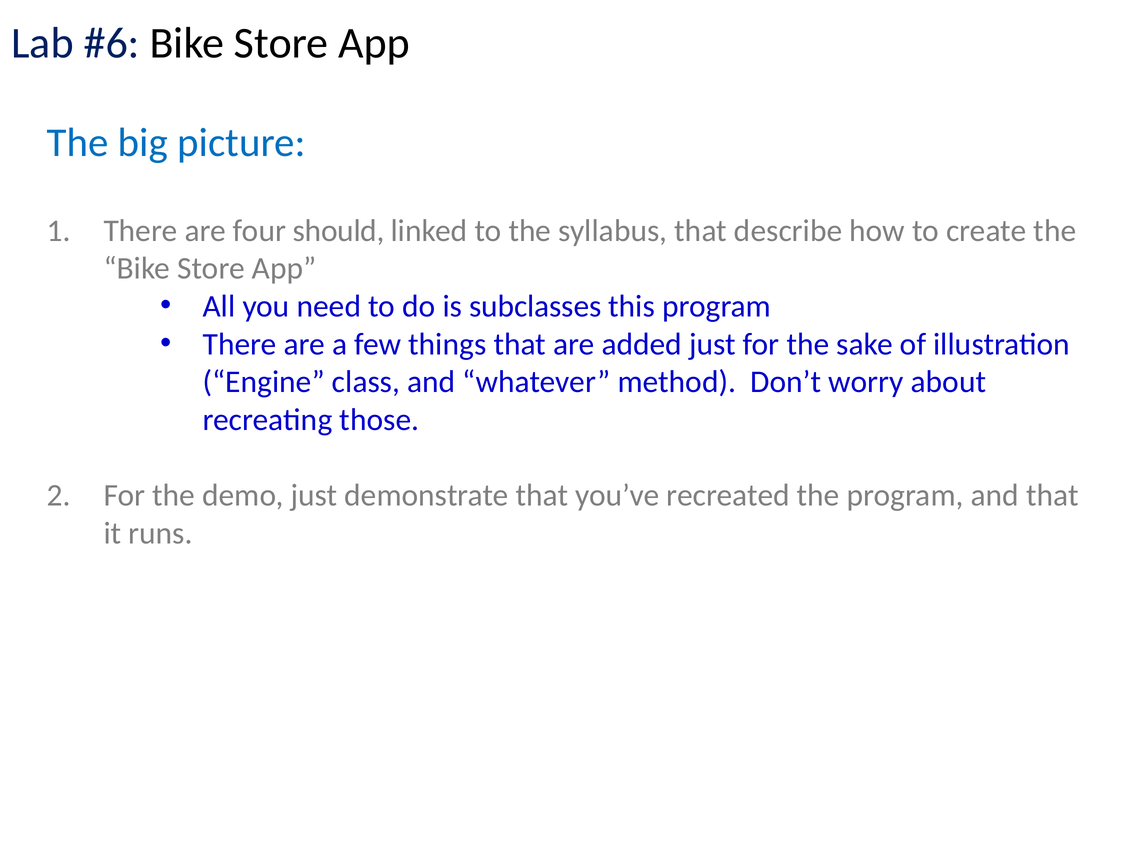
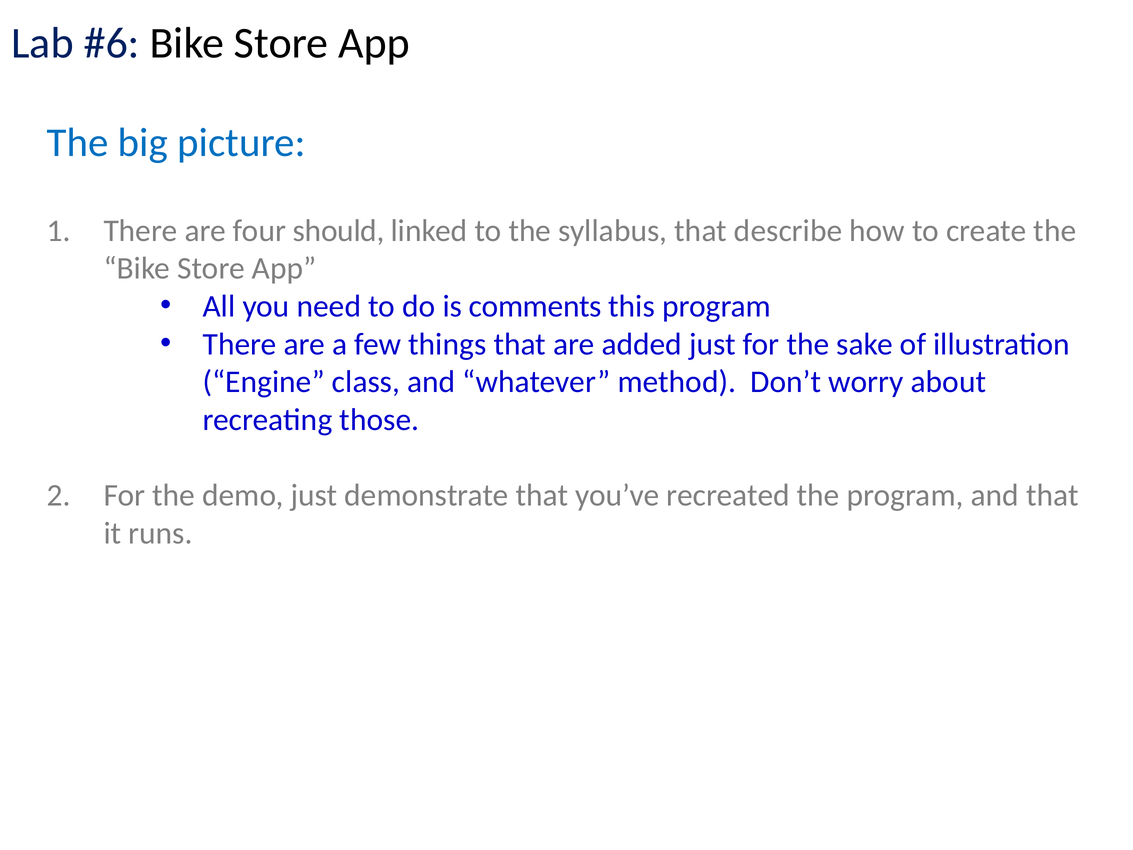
subclasses: subclasses -> comments (535, 306)
